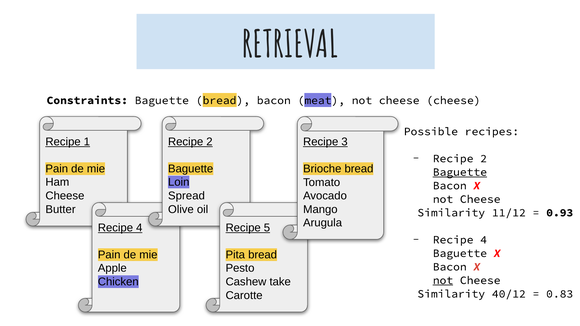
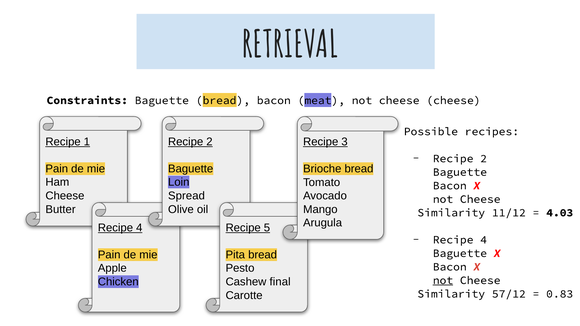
Baguette underline: present -> none (460, 172)
0.93: 0.93 -> 4.03 (560, 213)
take: take -> final (280, 282)
40/12: 40/12 -> 57/12 (509, 294)
